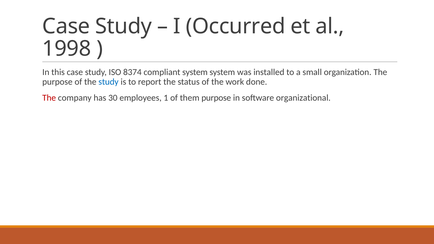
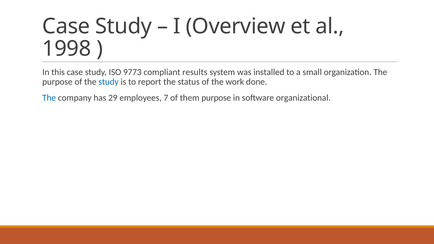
Occurred: Occurred -> Overview (236, 26)
8374: 8374 -> 9773 (132, 72)
compliant system: system -> results (195, 72)
The colour: red -> blue (49, 98)
30: 30 -> 29 (113, 98)
1: 1 -> 7 (166, 98)
